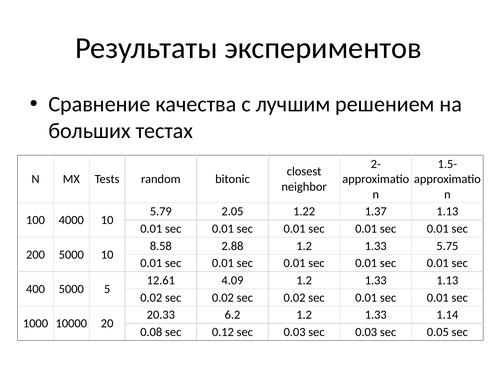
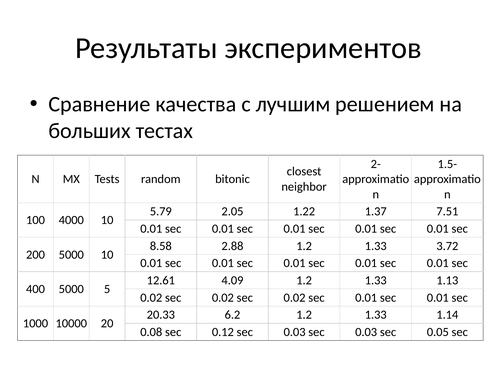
1.37 1.13: 1.13 -> 7.51 (447, 211)
5.75: 5.75 -> 3.72 (447, 246)
